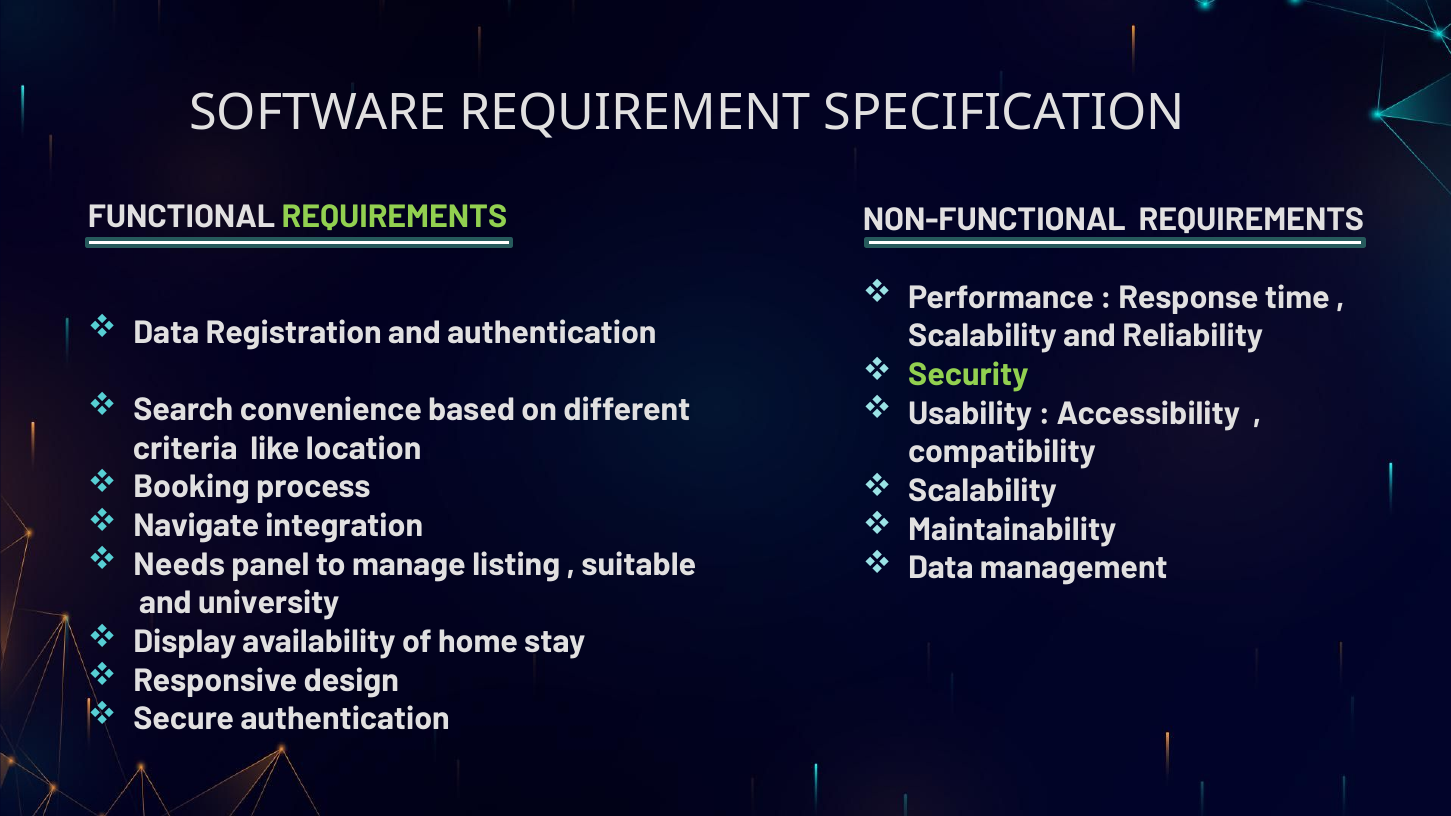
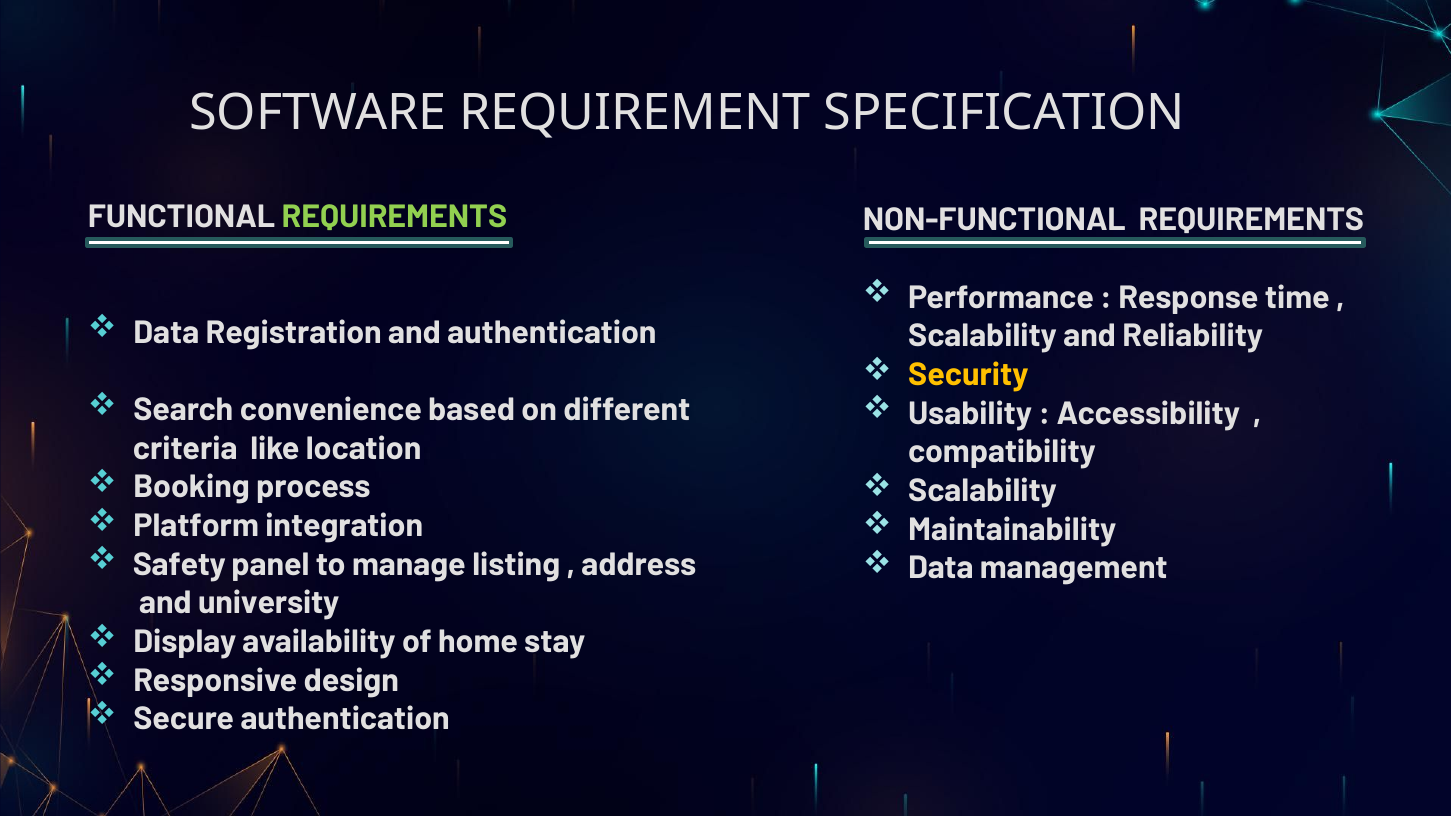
Security colour: light green -> yellow (968, 375)
Navigate: Navigate -> Platform (196, 526)
Needs: Needs -> Safety (179, 565)
suitable: suitable -> address (639, 565)
